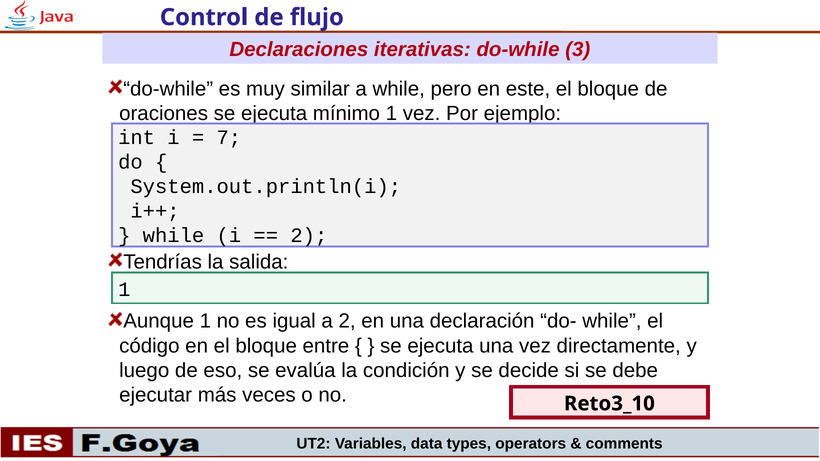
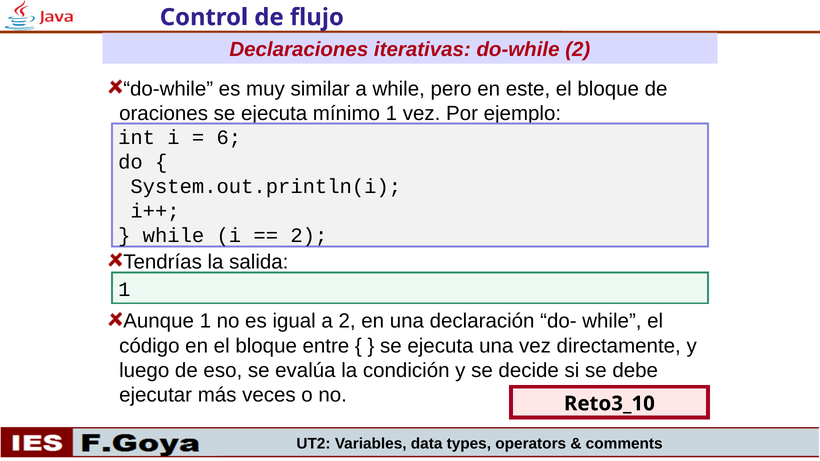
do-while 3: 3 -> 2 (578, 50)
7: 7 -> 6 (229, 137)
